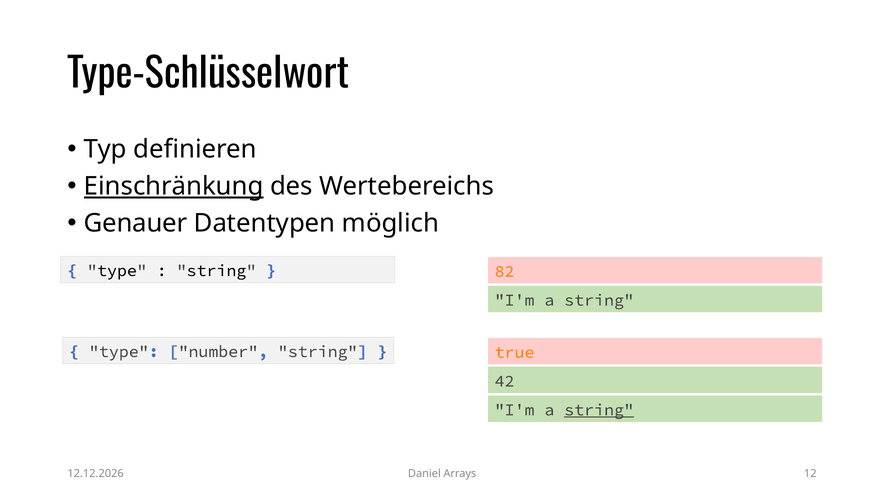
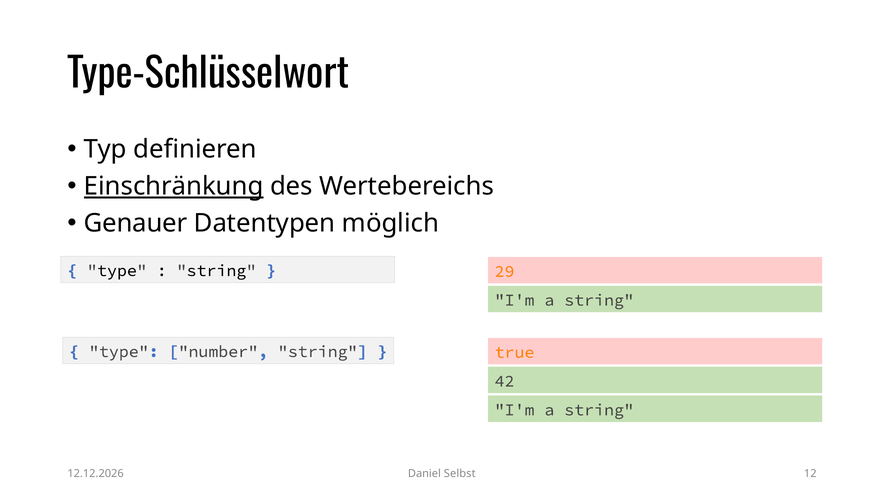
82: 82 -> 29 (505, 271)
string underline: present -> none (599, 410)
Arrays: Arrays -> Selbst (460, 474)
